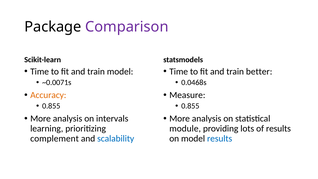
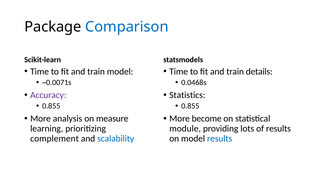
Comparison colour: purple -> blue (127, 27)
better: better -> details (259, 71)
Accuracy colour: orange -> purple (48, 95)
Measure: Measure -> Statistics (187, 95)
intervals: intervals -> measure (112, 119)
analysis: analysis -> become (207, 119)
